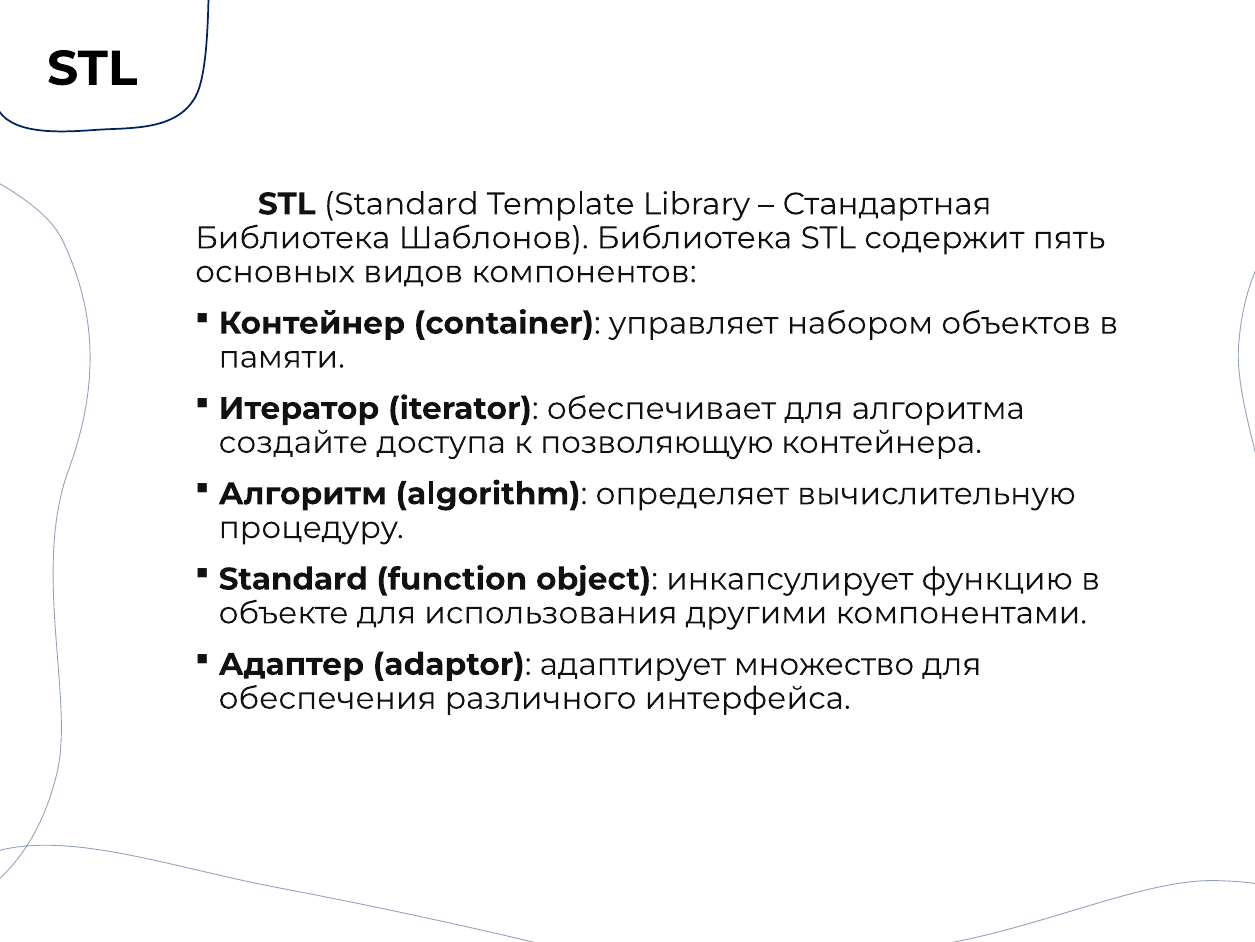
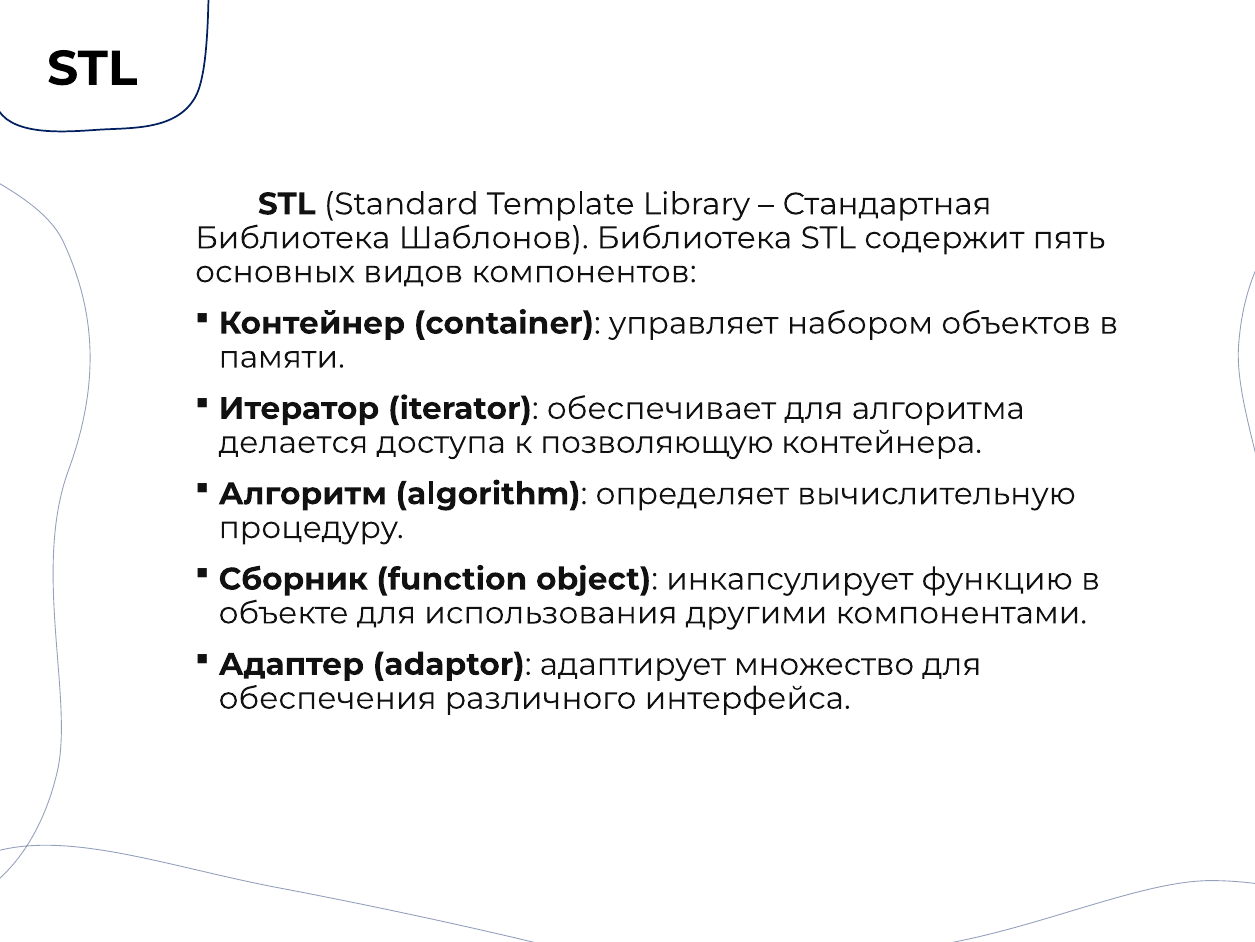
создайте: создайте -> делается (293, 442)
Standard: Standard -> Сборник (293, 579)
